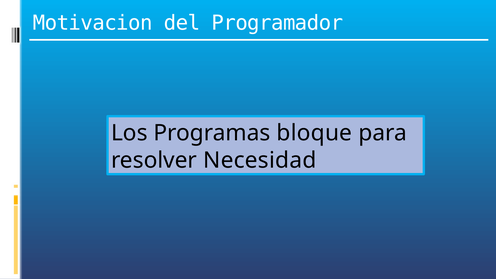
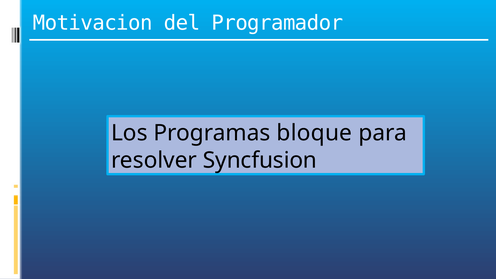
Necesidad: Necesidad -> Syncfusion (260, 160)
